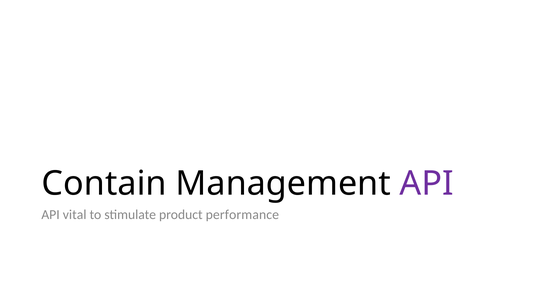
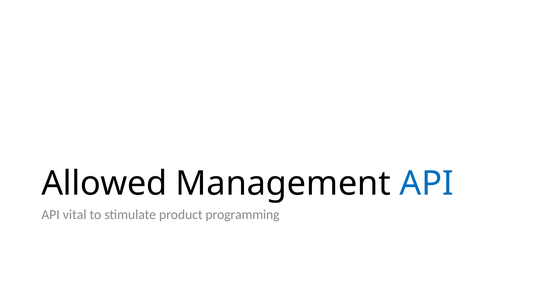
Contain: Contain -> Allowed (104, 184)
API colour: purple -> blue (427, 184)
performance: performance -> programming (242, 215)
